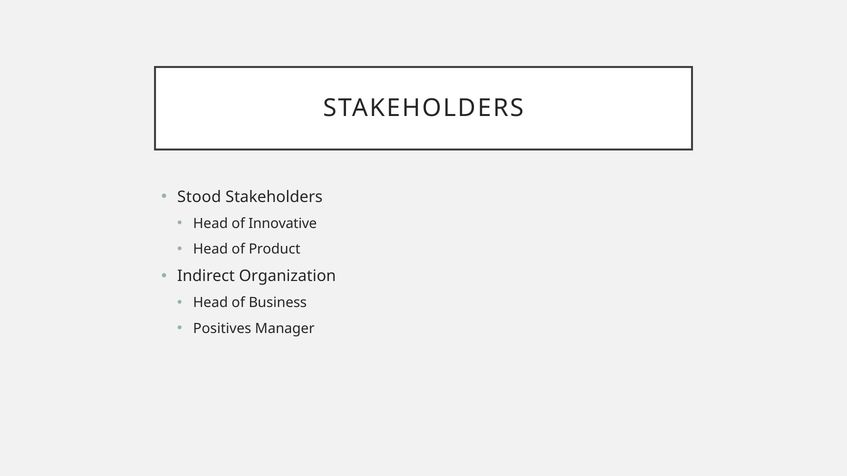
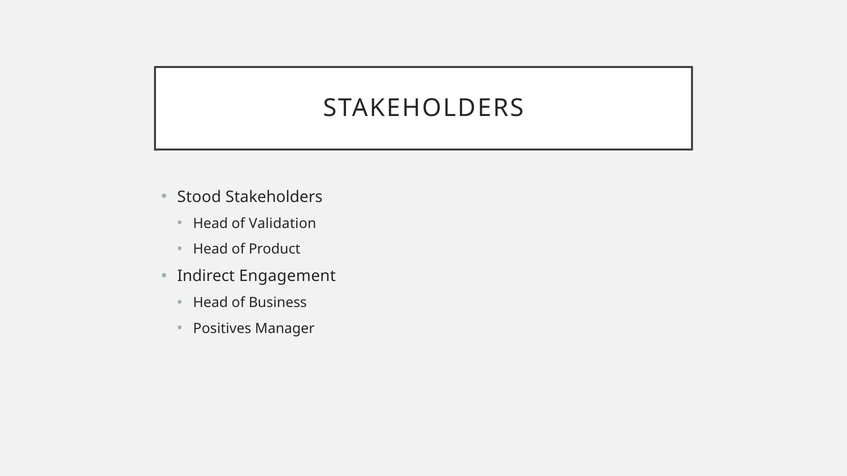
Innovative: Innovative -> Validation (283, 224)
Organization: Organization -> Engagement (287, 276)
